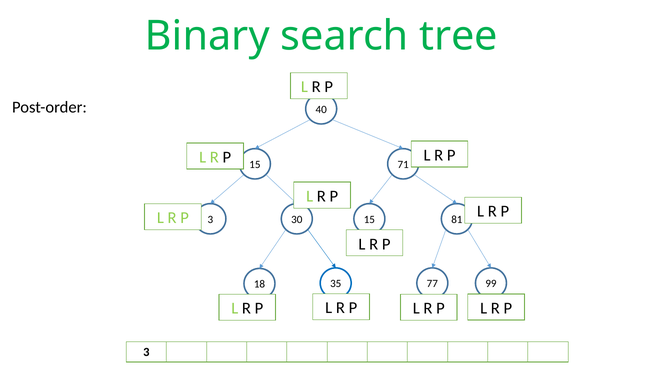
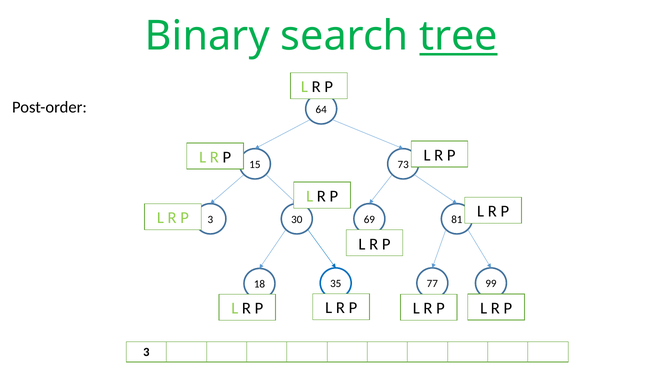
tree underline: none -> present (458, 36)
40: 40 -> 64 (321, 110)
71: 71 -> 73 (403, 165)
30 15: 15 -> 69 (369, 219)
